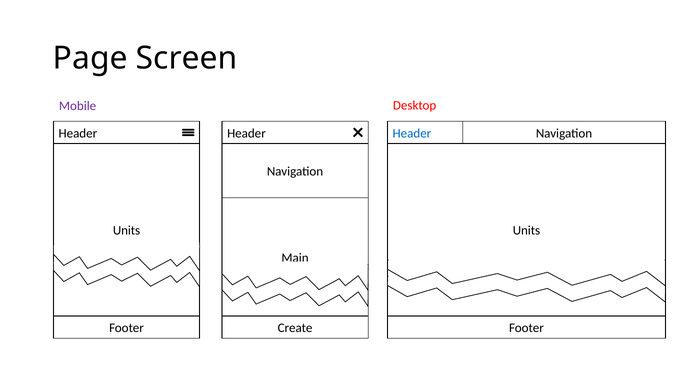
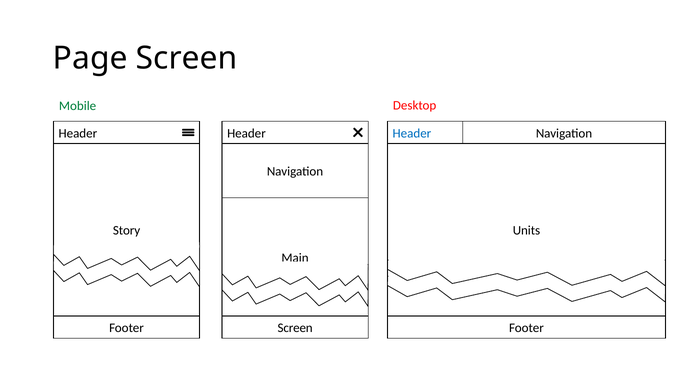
Mobile colour: purple -> green (78, 106)
Units: Units -> Story (127, 231)
Create: Create -> Screen (295, 328)
